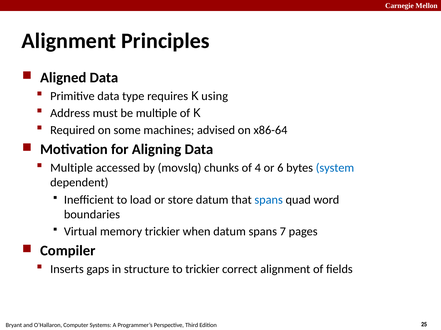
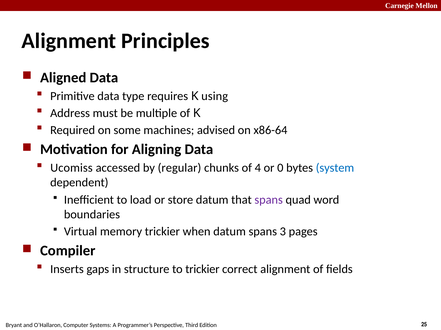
Multiple: Multiple -> Ucomiss (71, 168)
movslq: movslq -> regular (179, 168)
6: 6 -> 0 (280, 168)
spans colour: blue -> purple (269, 200)
7: 7 -> 3 (283, 232)
